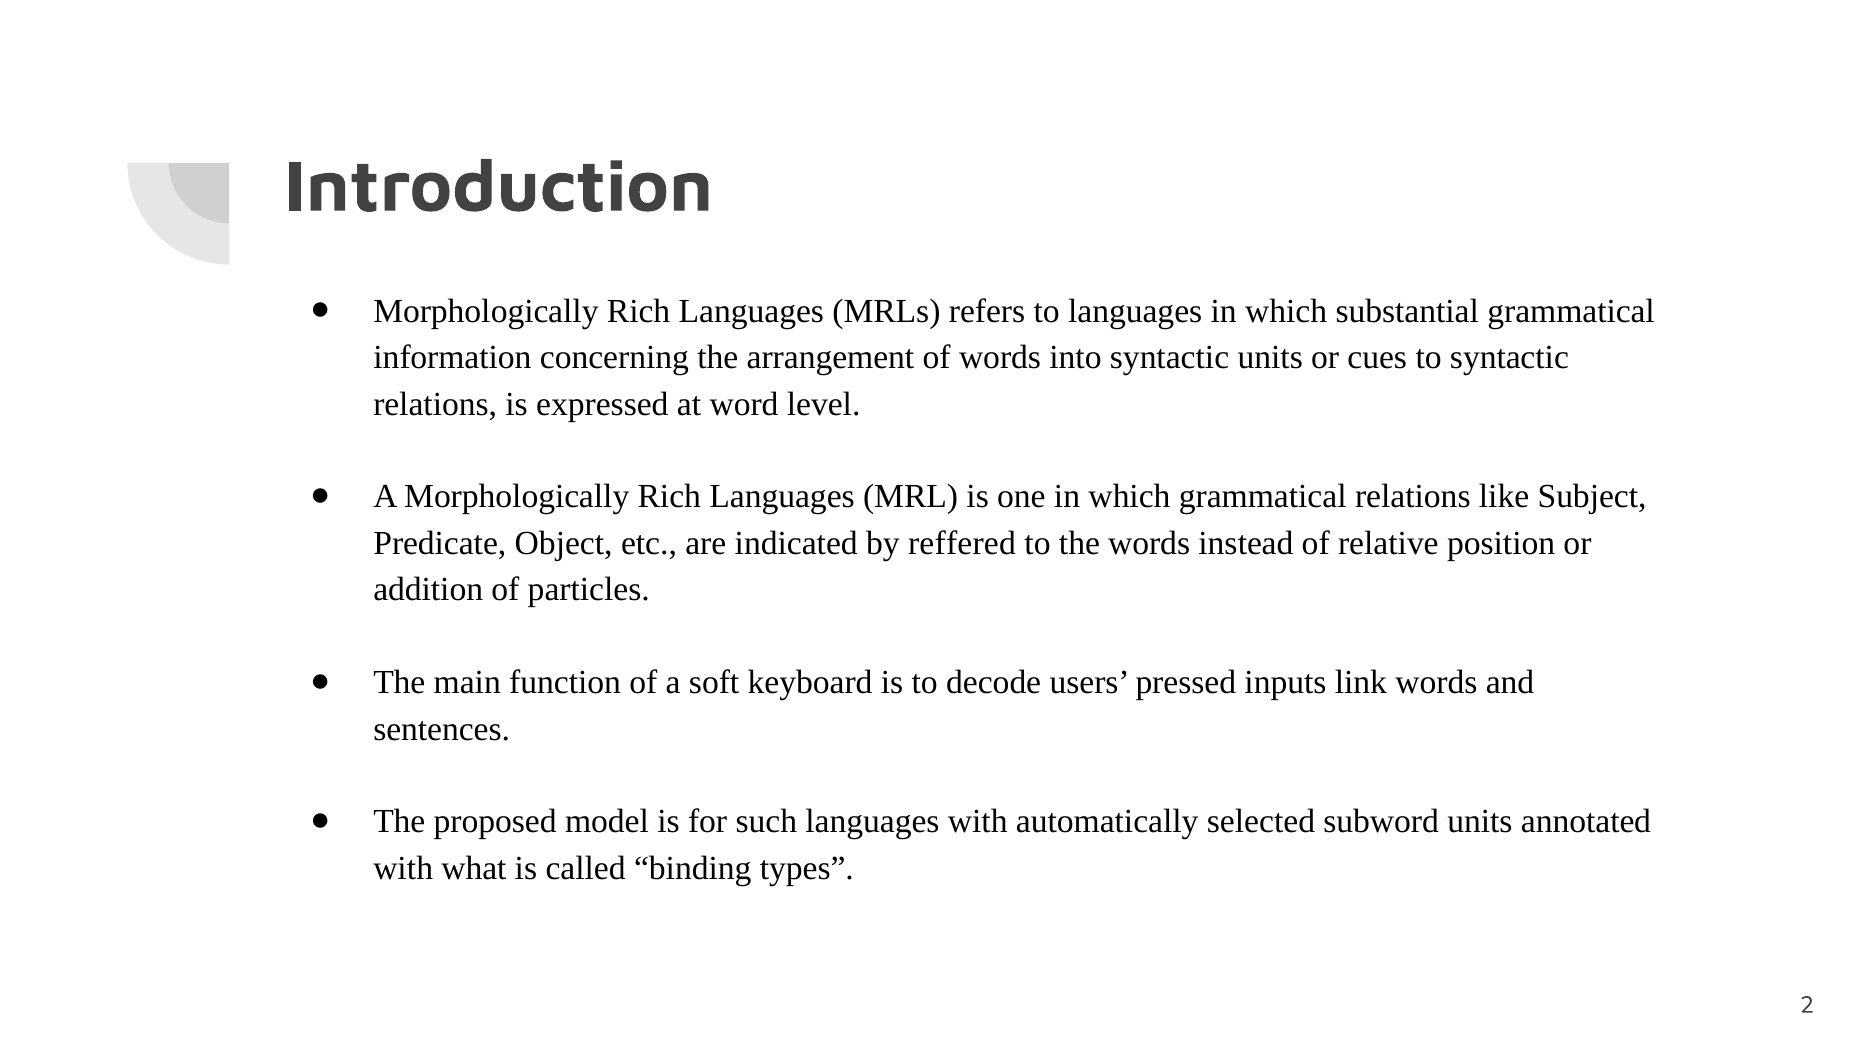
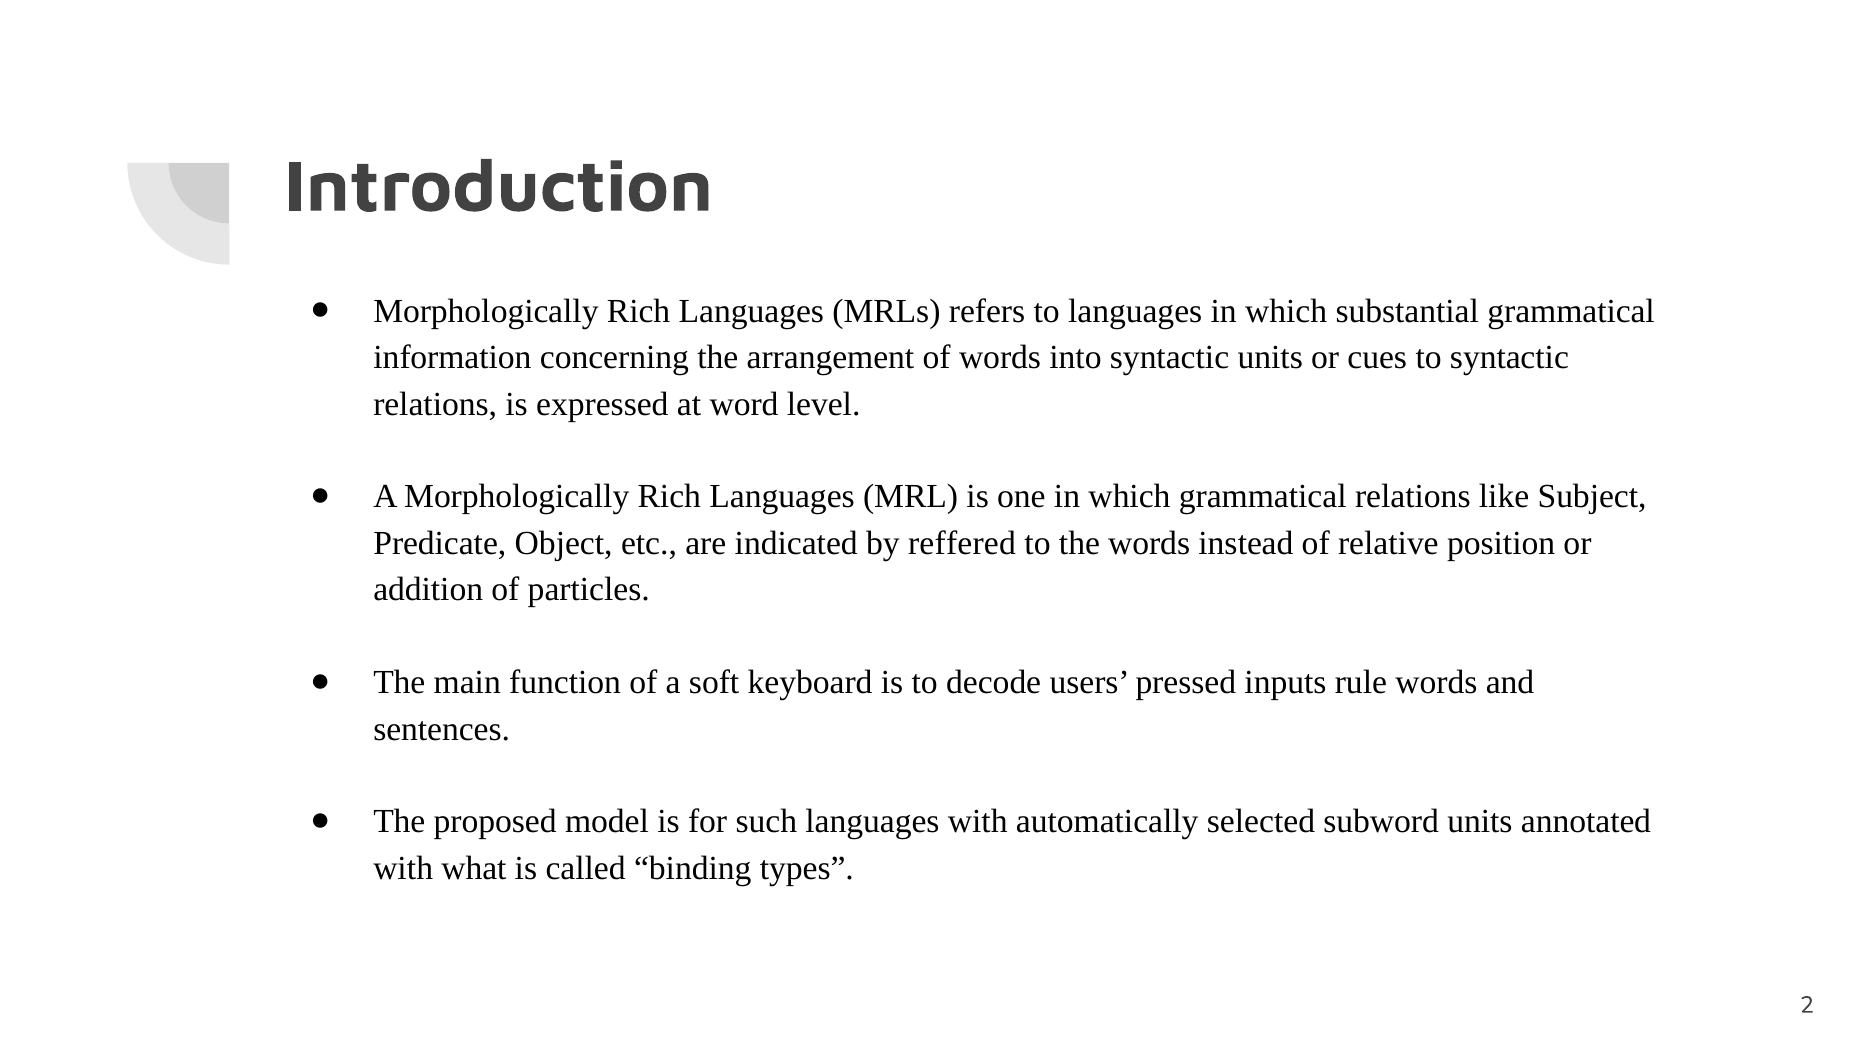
link: link -> rule (1361, 682)
